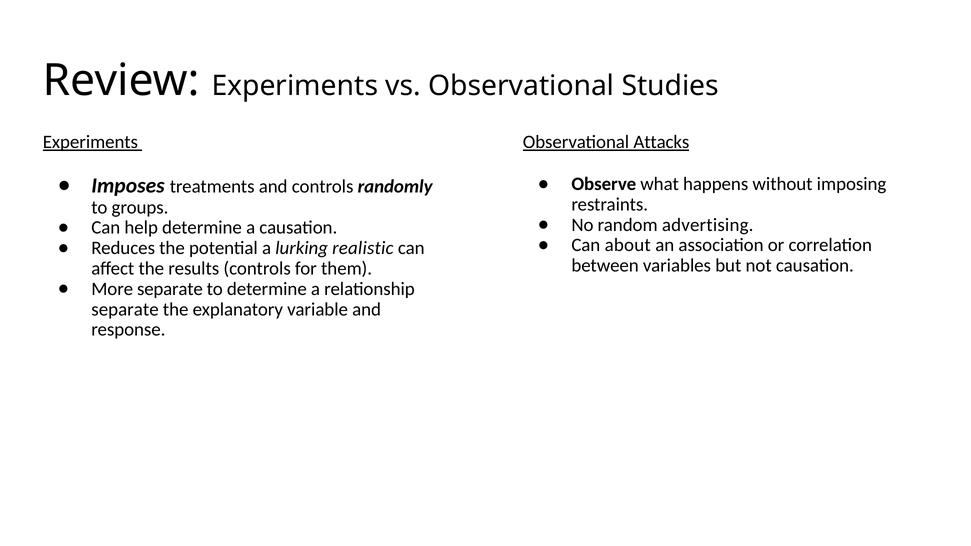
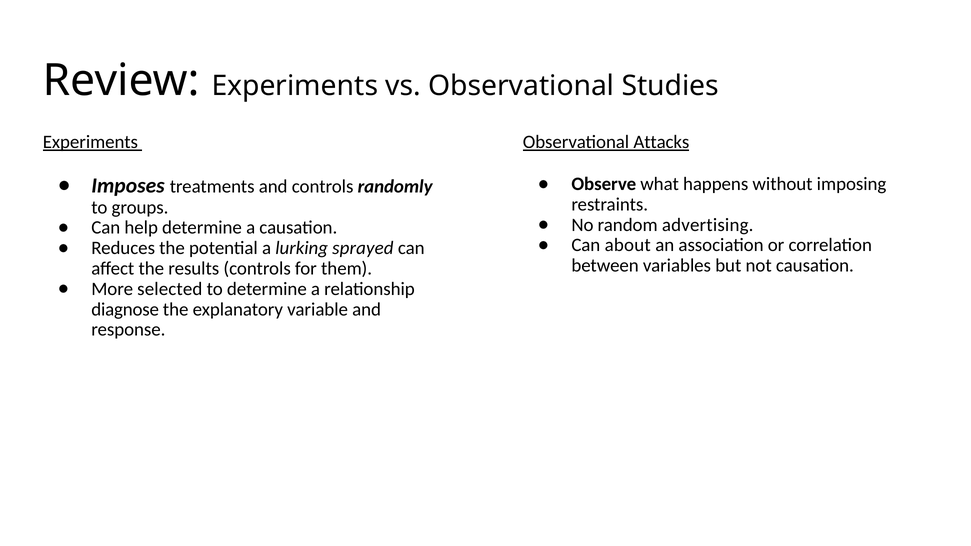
realistic: realistic -> sprayed (363, 248)
More separate: separate -> selected (170, 289)
separate: separate -> diagnose (125, 309)
